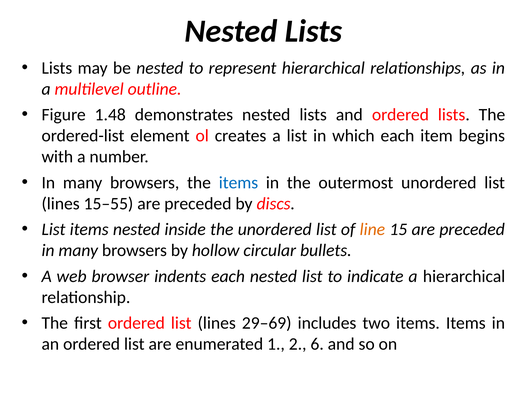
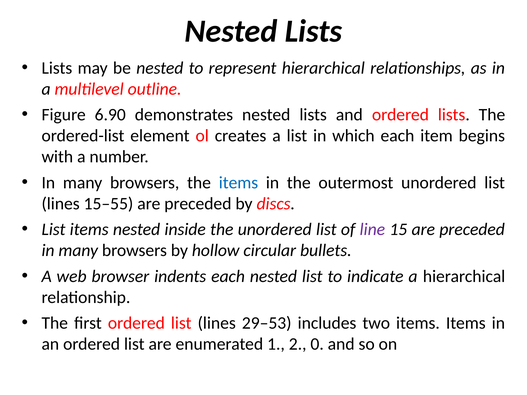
1.48: 1.48 -> 6.90 (110, 115)
line colour: orange -> purple (372, 230)
29–69: 29–69 -> 29–53 (267, 323)
6: 6 -> 0 (317, 344)
